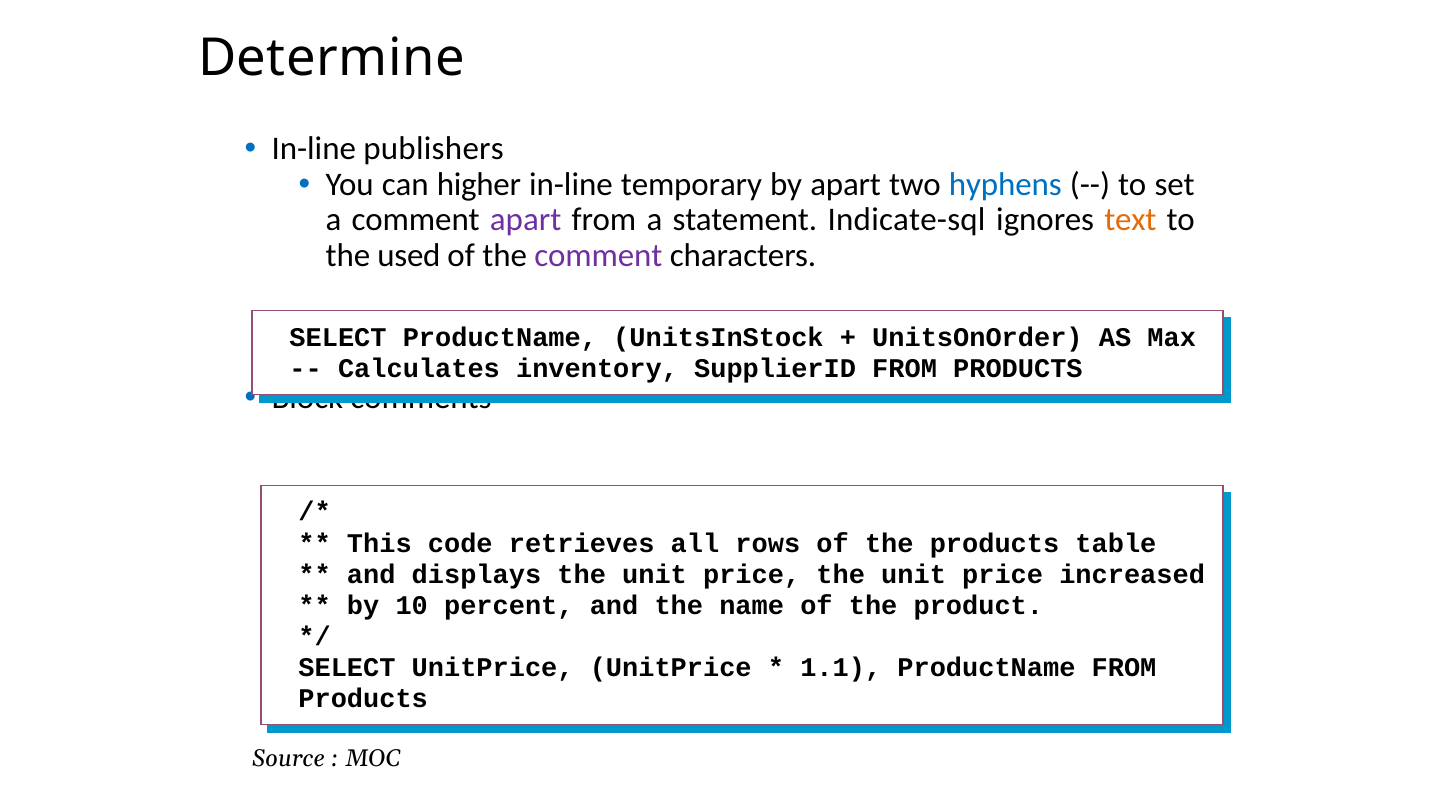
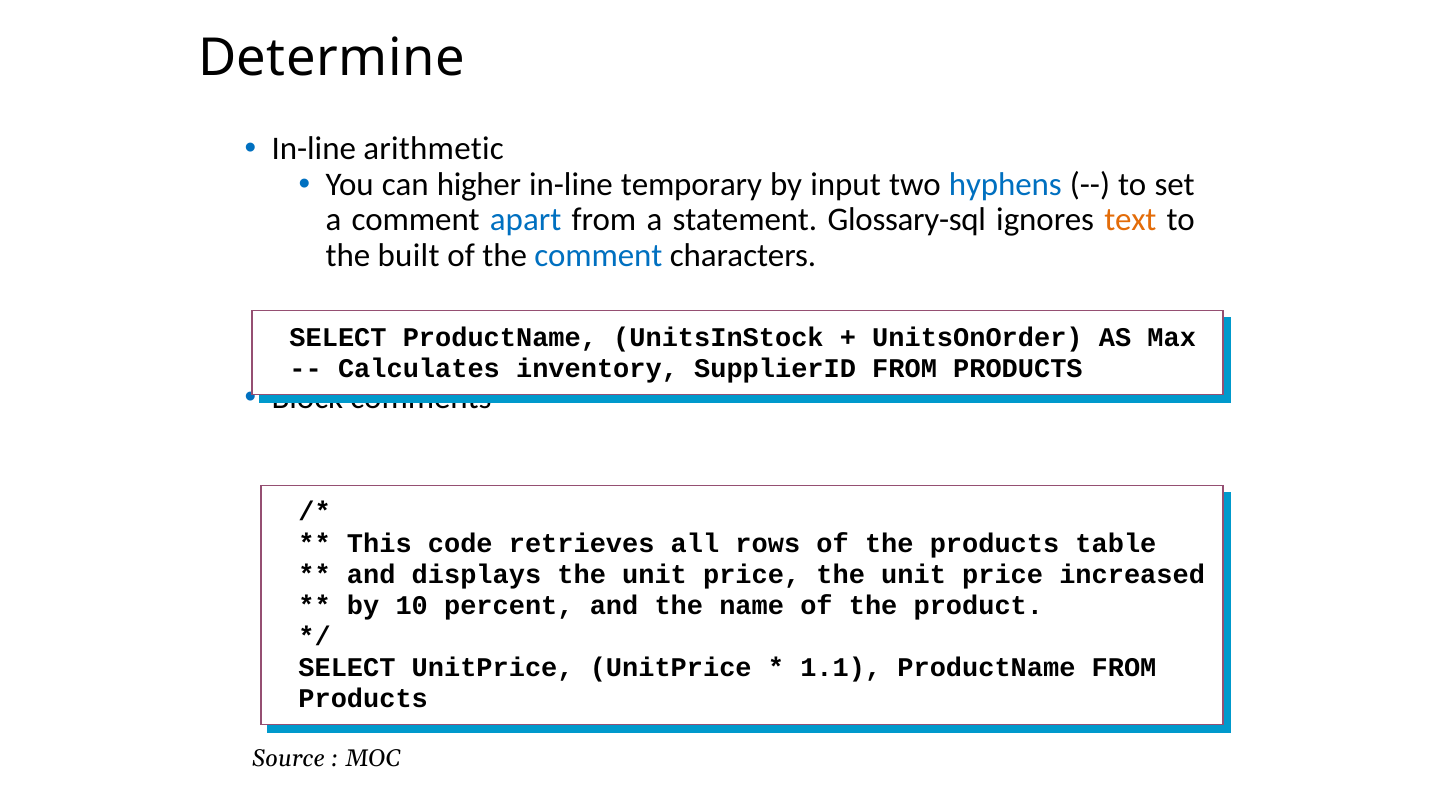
publishers: publishers -> arithmetic (434, 149)
by apart: apart -> input (846, 184)
apart colour: purple -> blue (526, 220)
Indicate-sql: Indicate-sql -> Glossary-sql (907, 220)
used: used -> built (409, 256)
comment colour: purple -> blue (598, 256)
